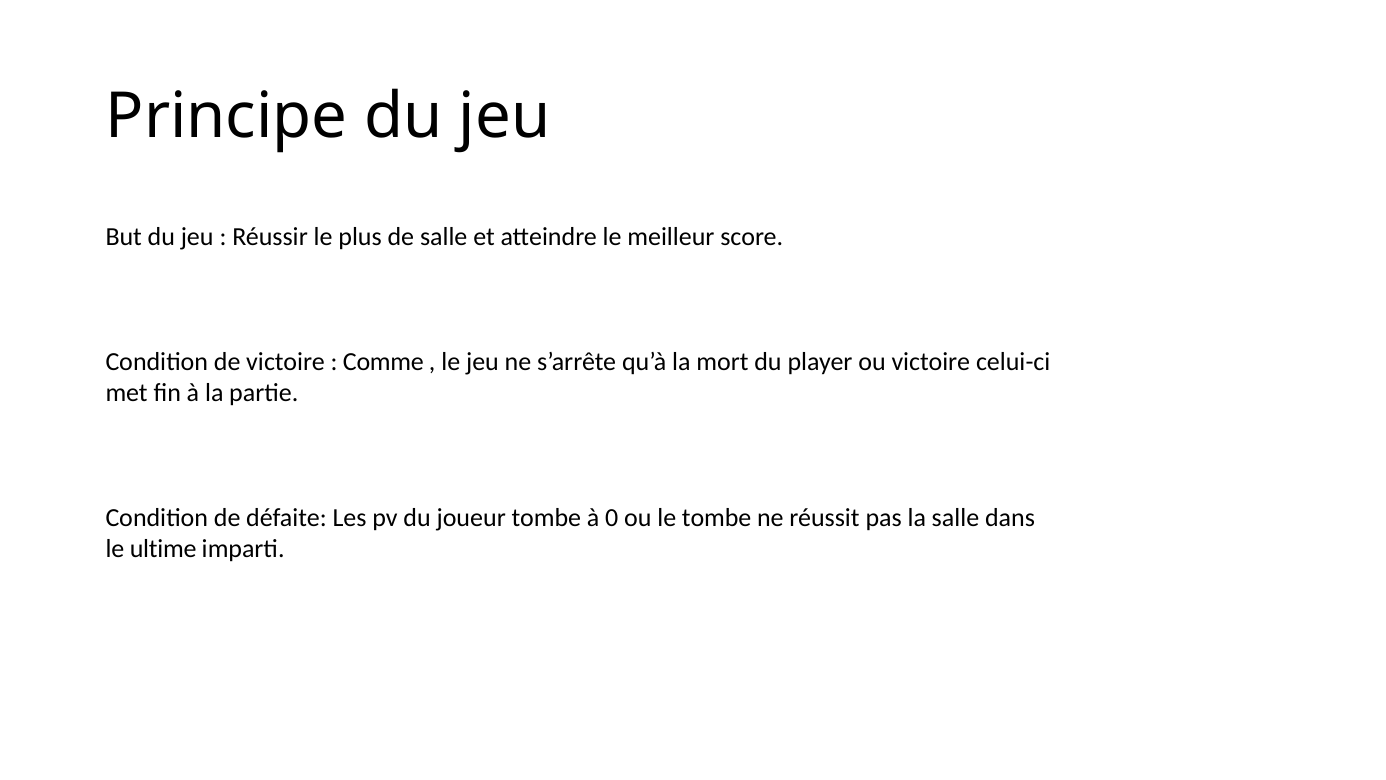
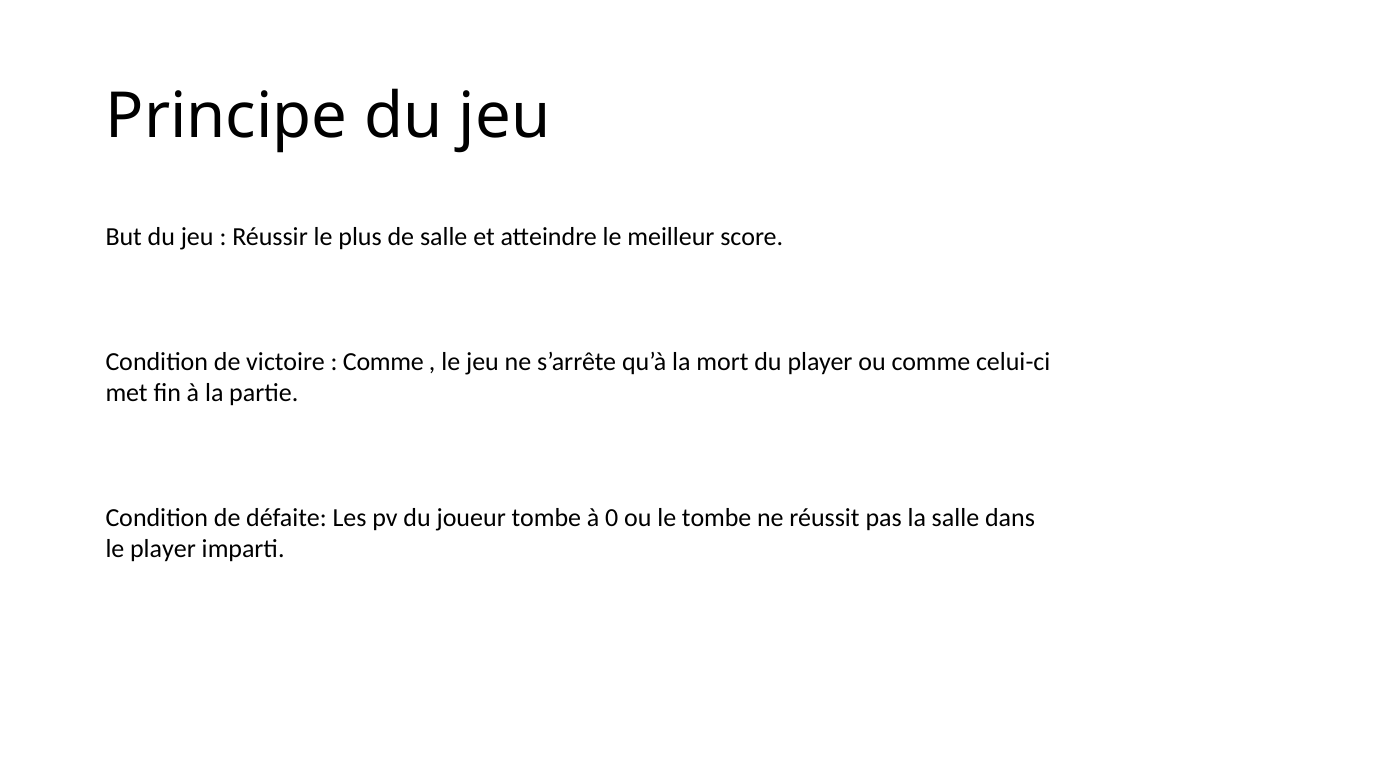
ou victoire: victoire -> comme (931, 362)
le ultime: ultime -> player (163, 549)
